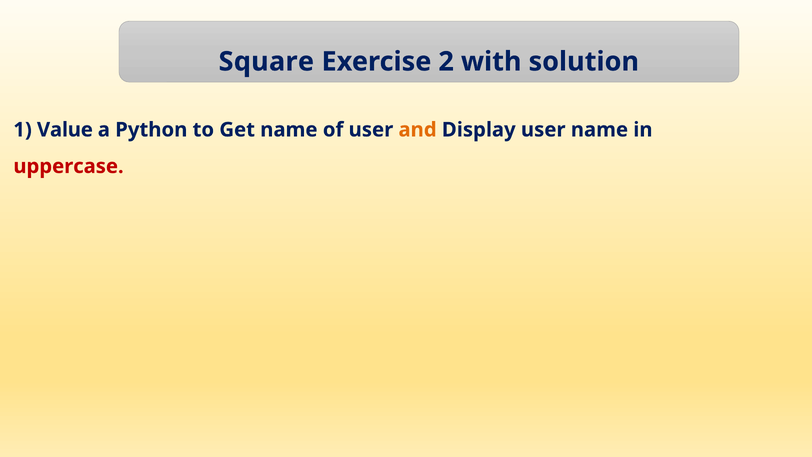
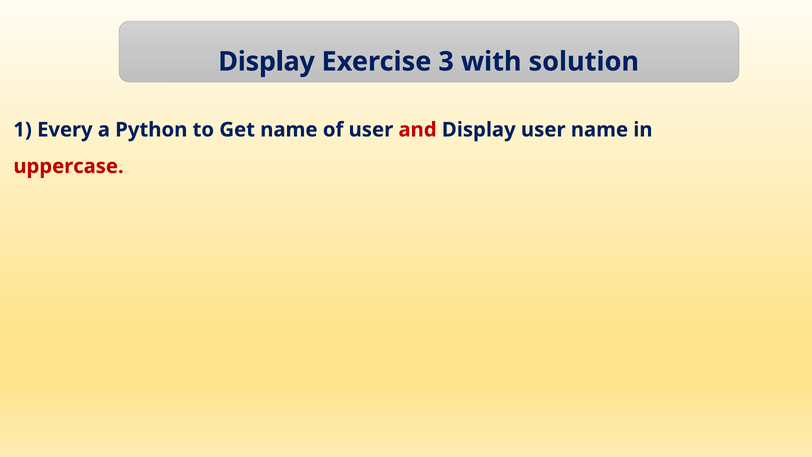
Square: Square -> Display (267, 62)
2: 2 -> 3 (446, 62)
Value: Value -> Every (65, 130)
and colour: orange -> red (418, 130)
